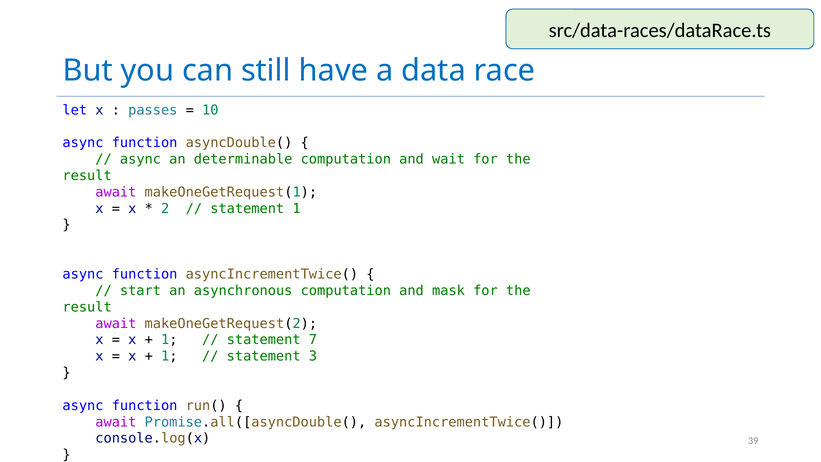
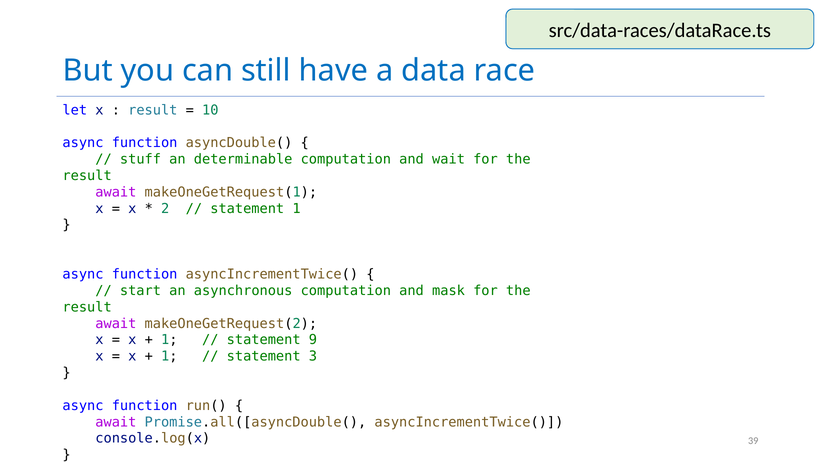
passes: passes -> result (153, 110)
async: async -> stuff (141, 159)
7: 7 -> 9 (313, 340)
